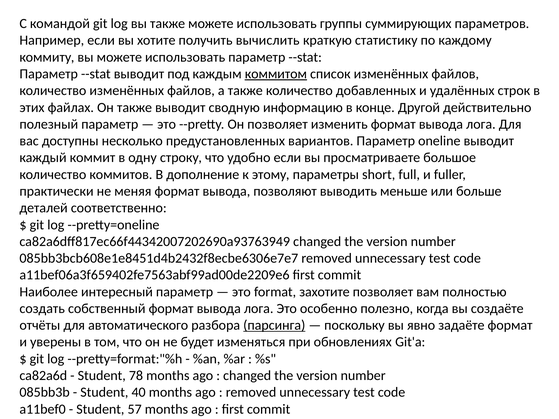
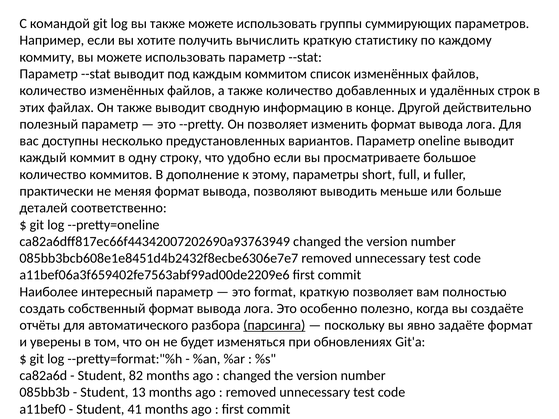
коммитом underline: present -> none (276, 74)
format захотите: захотите -> краткую (324, 292)
78: 78 -> 82 (136, 376)
40: 40 -> 13 (139, 393)
57: 57 -> 41 (135, 409)
